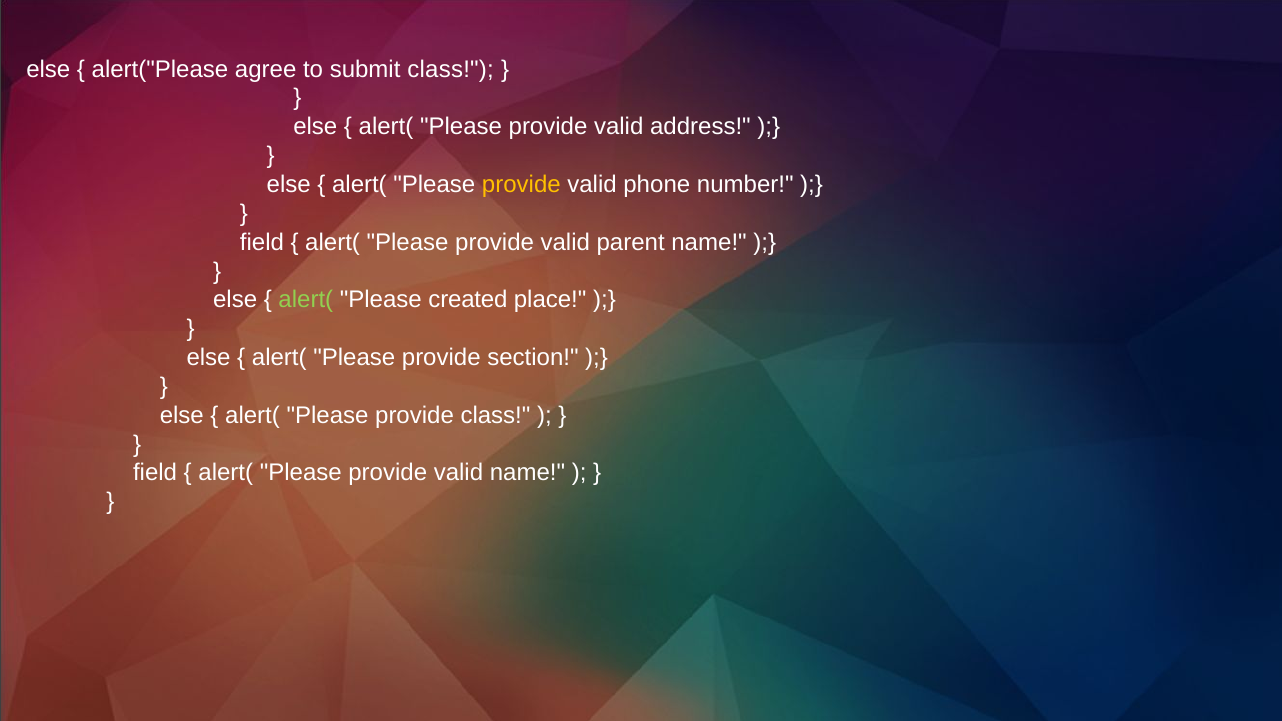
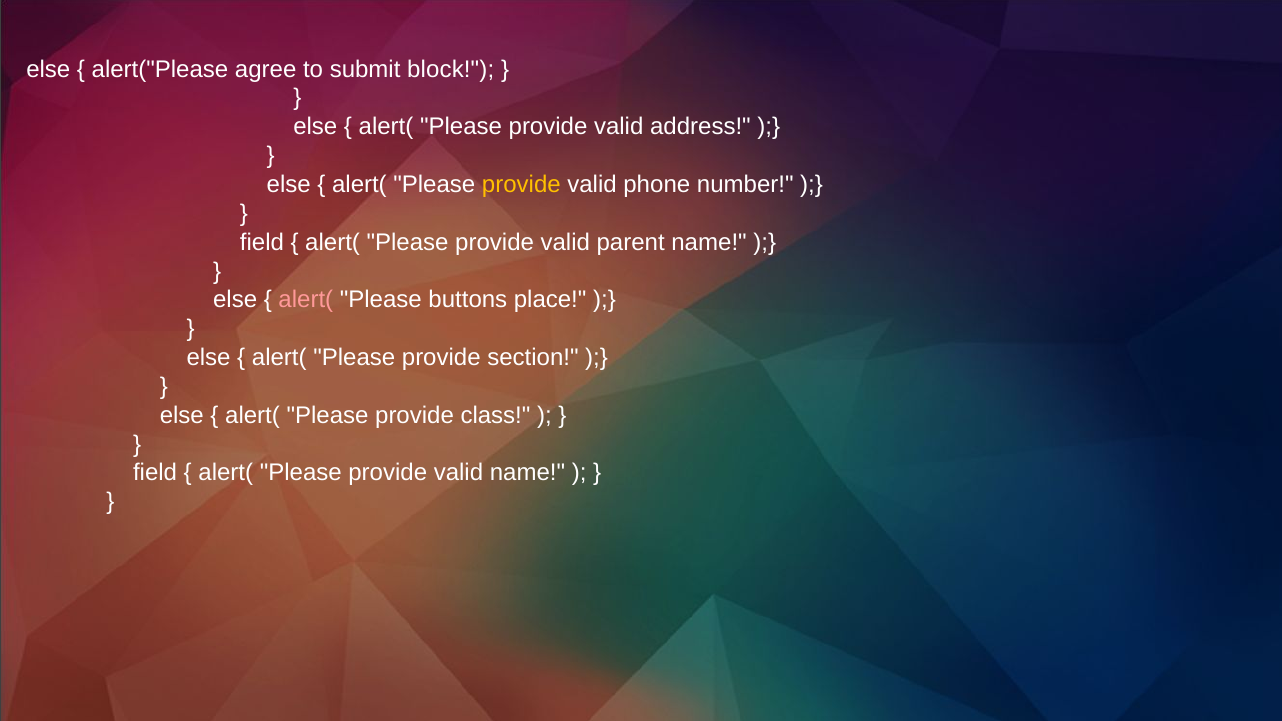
submit class: class -> block (451, 69)
alert( colour: light green -> pink (306, 300)
created: created -> buttons (468, 300)
